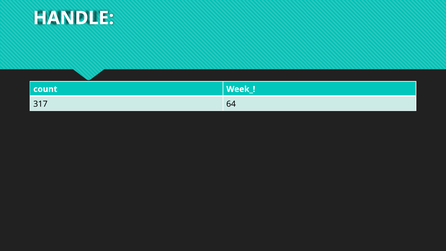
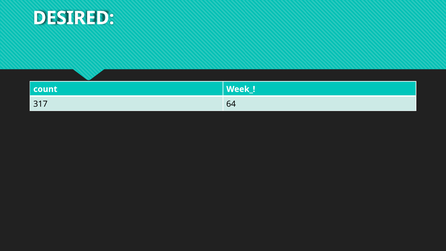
HANDLE: HANDLE -> DESIRED (74, 18)
